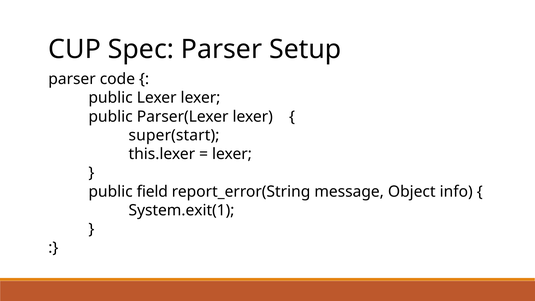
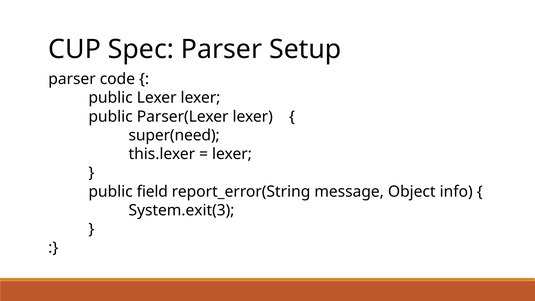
super(start: super(start -> super(need (174, 135)
System.exit(1: System.exit(1 -> System.exit(3 (182, 210)
